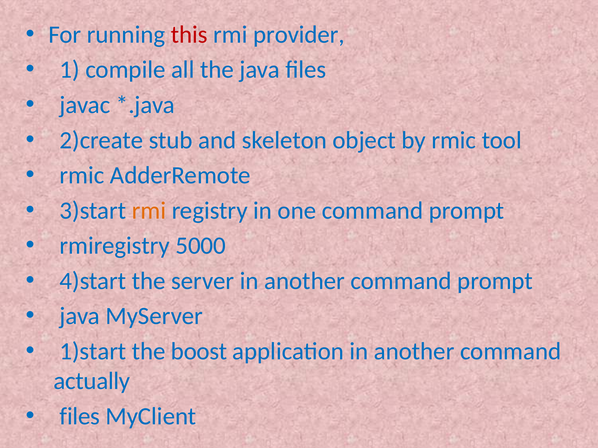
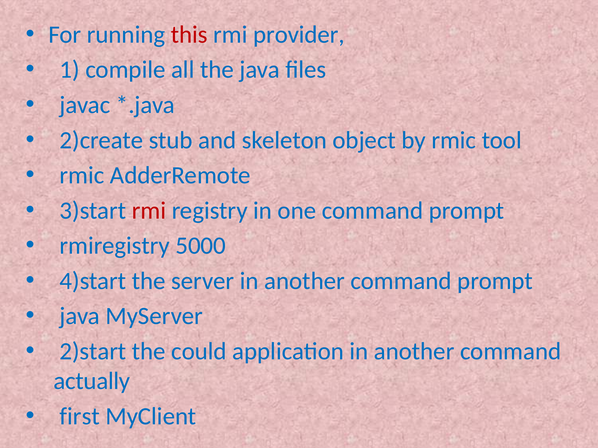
rmi colour: orange -> red (149, 211)
1)start: 1)start -> 2)start (93, 352)
boost: boost -> could (199, 352)
files: files -> first (80, 417)
